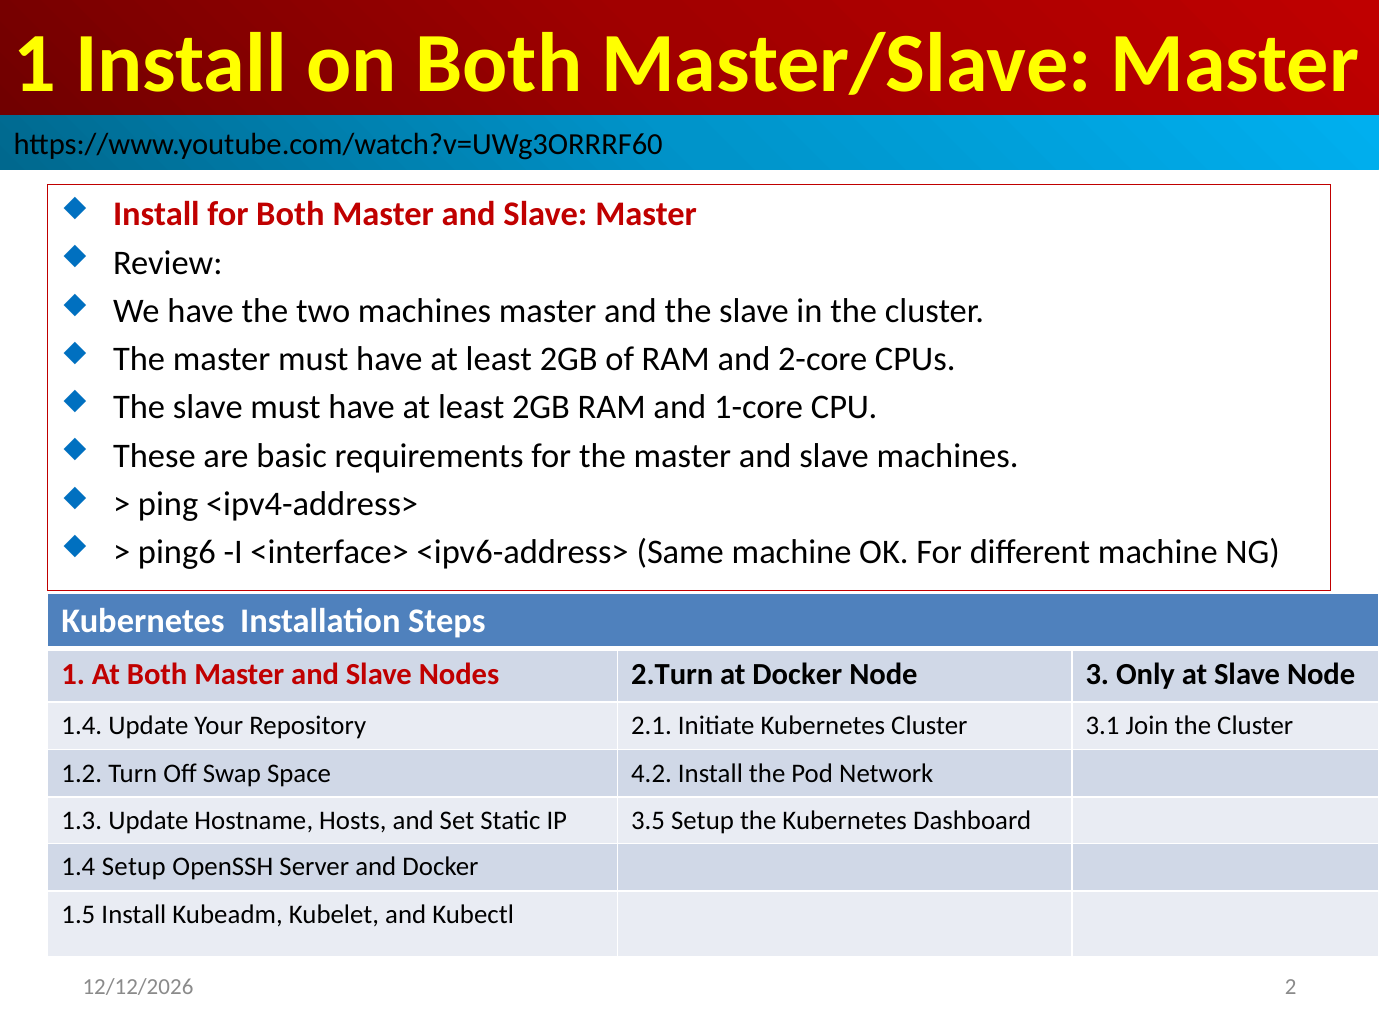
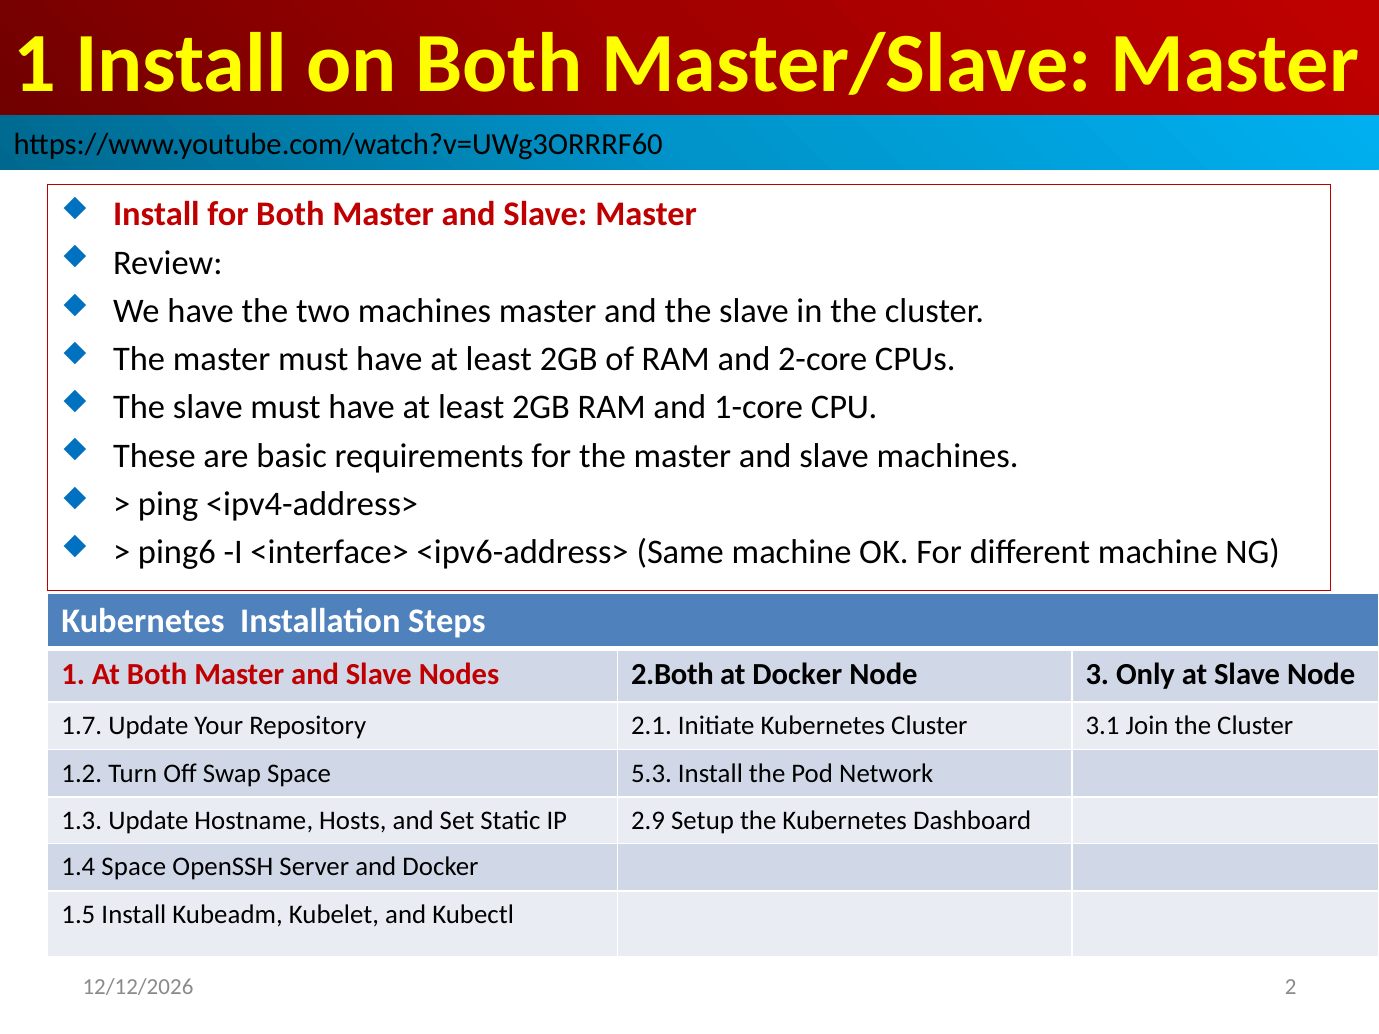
2.Turn: 2.Turn -> 2.Both (672, 675)
1.4: 1.4 -> 1.7 (82, 726)
4.2: 4.2 -> 5.3 (652, 773)
3.5: 3.5 -> 2.9 (648, 821)
1.4 Setup: Setup -> Space (134, 867)
